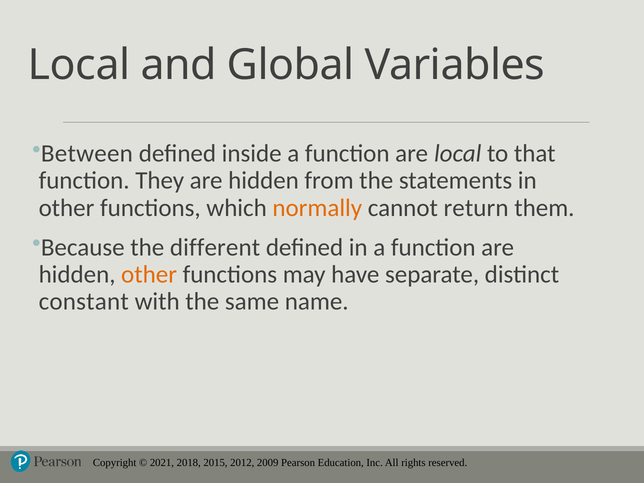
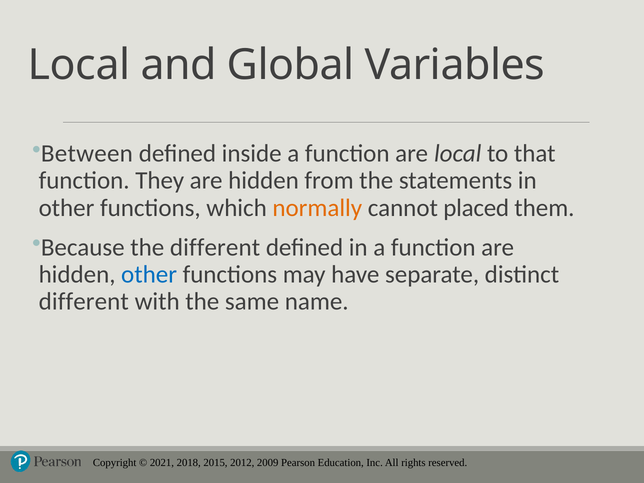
return: return -> placed (476, 208)
other colour: orange -> blue (149, 274)
constant: constant -> different (84, 301)
